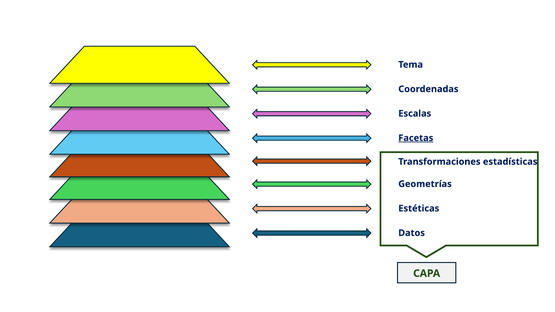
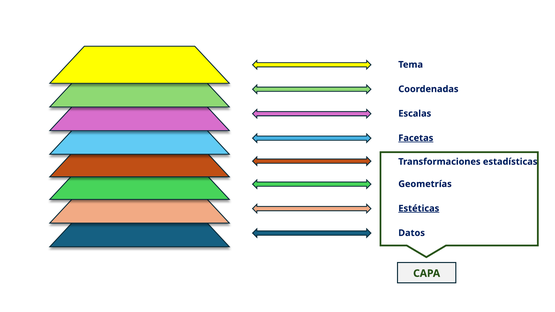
Estéticas underline: none -> present (419, 209)
